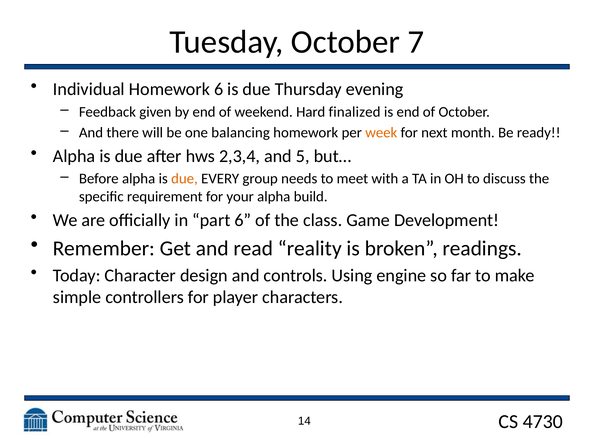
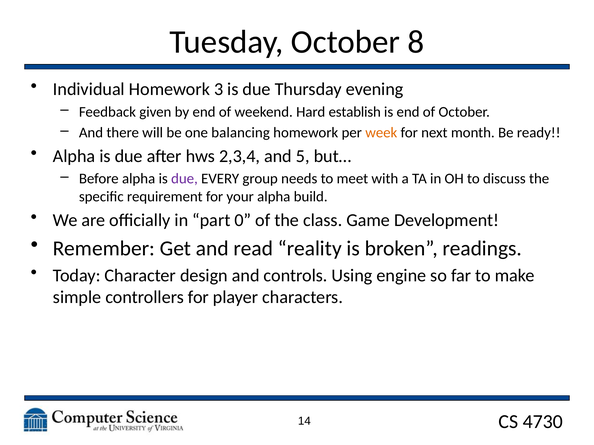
7: 7 -> 8 (416, 42)
Homework 6: 6 -> 3 (219, 89)
finalized: finalized -> establish (355, 112)
due colour: orange -> purple (184, 179)
part 6: 6 -> 0 (243, 220)
